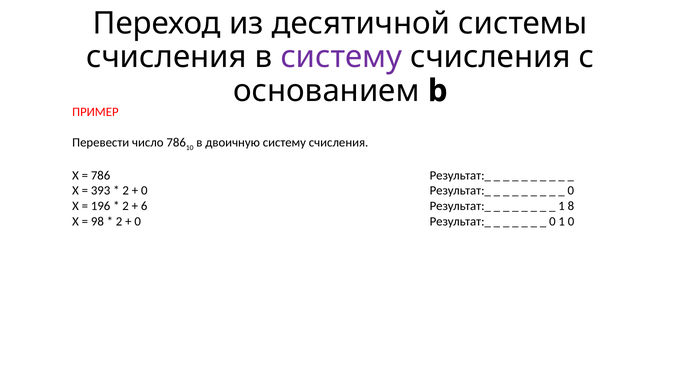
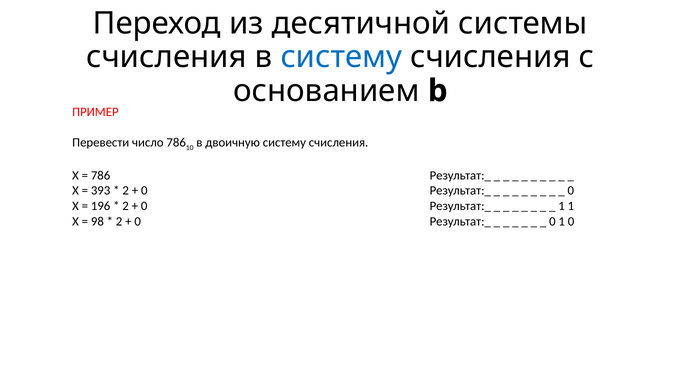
систему colour: purple -> blue (341, 57)
6: 6 -> 0 (144, 206)
1 8: 8 -> 1 (571, 206)
